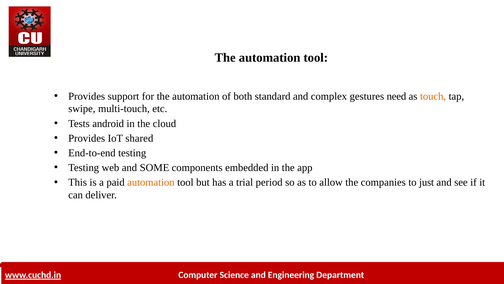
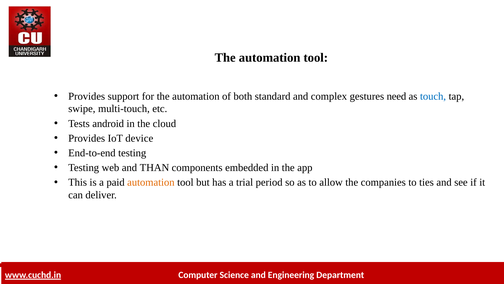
touch colour: orange -> blue (433, 96)
shared: shared -> device (139, 138)
SOME: SOME -> THAN (155, 168)
just: just -> ties (427, 182)
